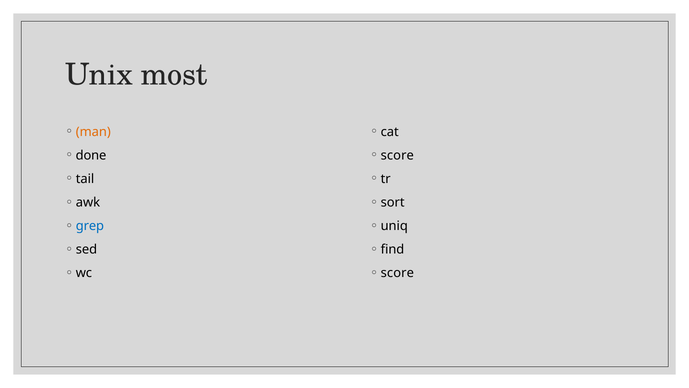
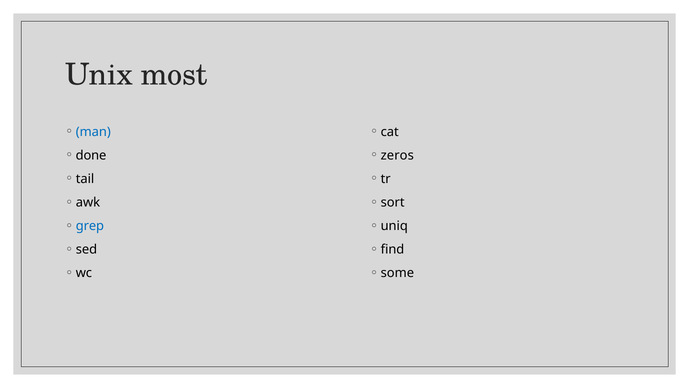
man colour: orange -> blue (93, 132)
score: score -> zeros (397, 155)
score: score -> some (397, 273)
